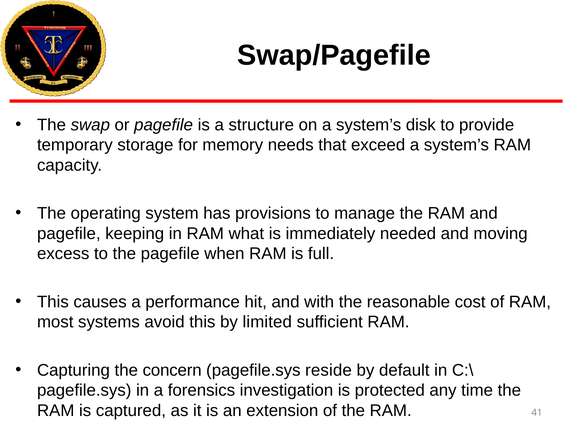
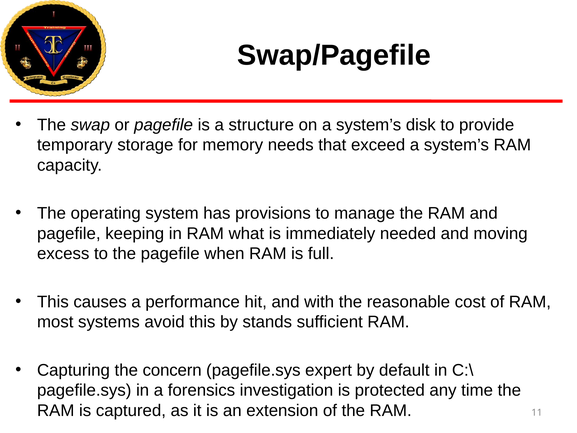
limited: limited -> stands (267, 322)
reside: reside -> expert (329, 370)
41: 41 -> 11 (537, 412)
